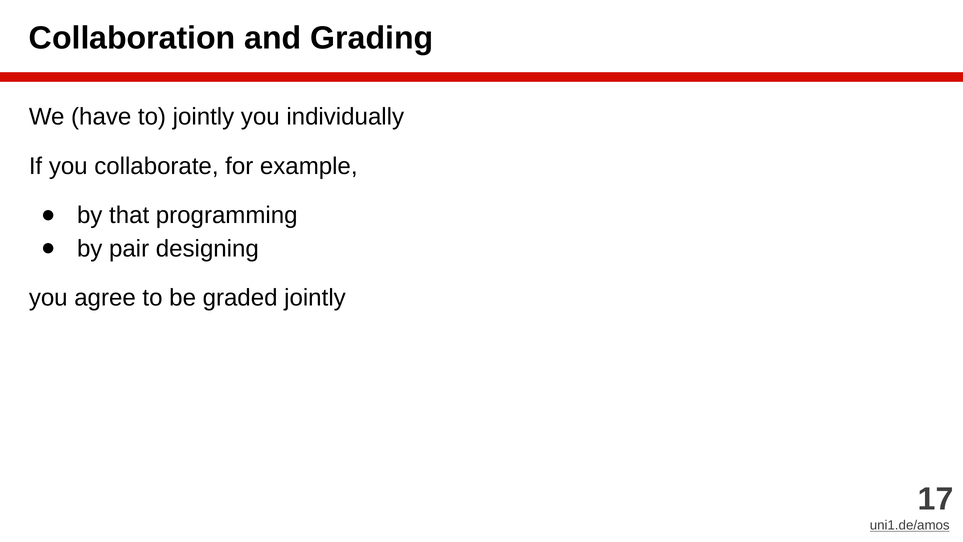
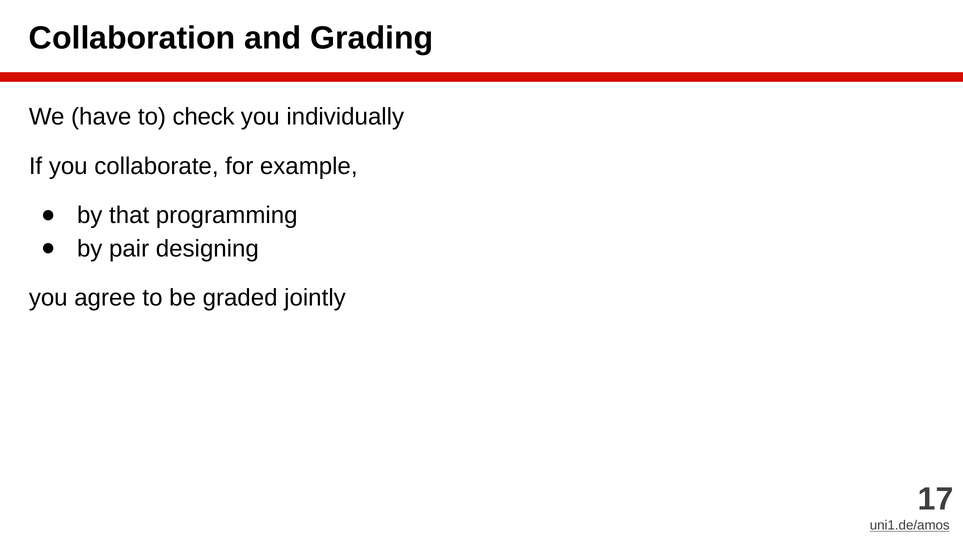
to jointly: jointly -> check (204, 117)
